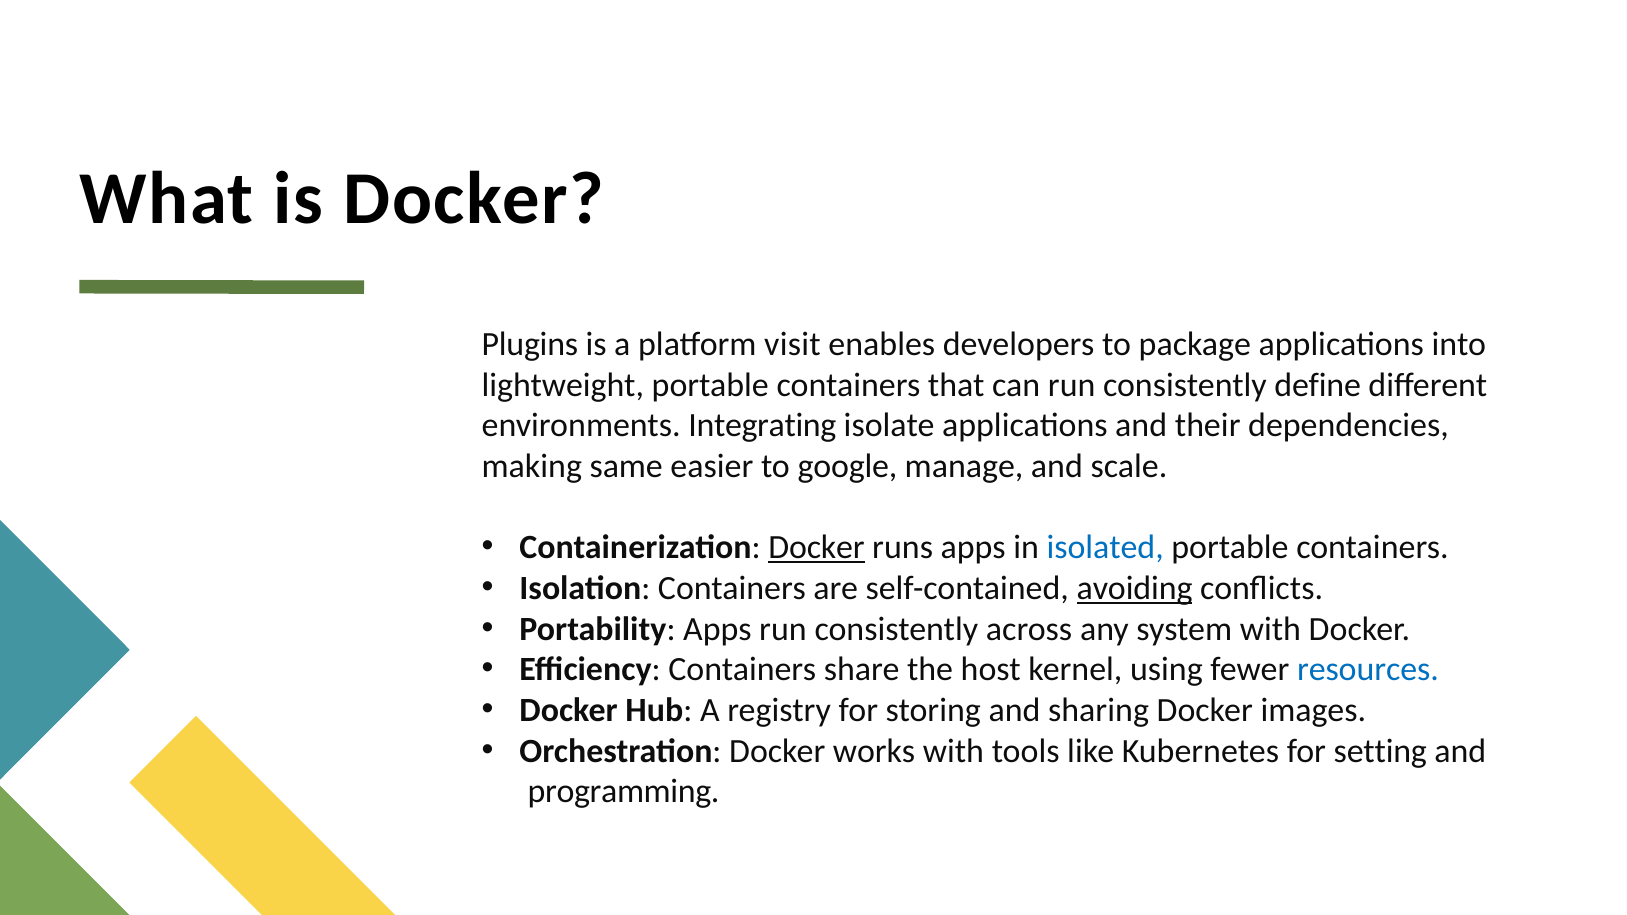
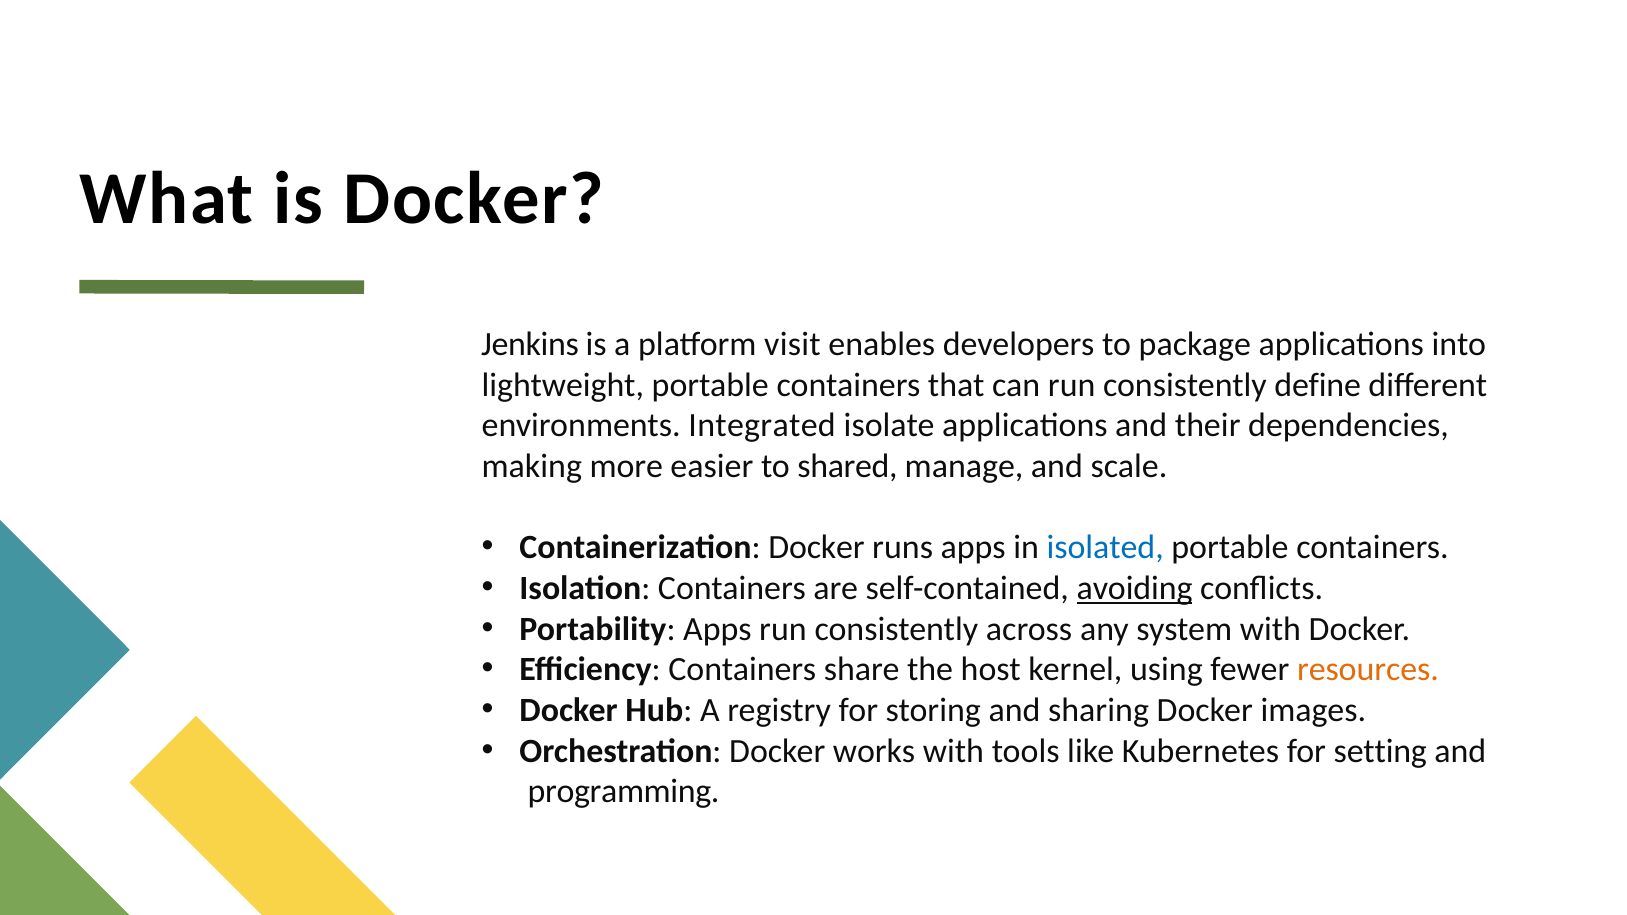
Plugins: Plugins -> Jenkins (530, 344)
Integrating: Integrating -> Integrated (762, 426)
same: same -> more (626, 466)
google: google -> shared (848, 466)
Docker underline: present -> none (817, 548)
resources colour: blue -> orange (1368, 670)
